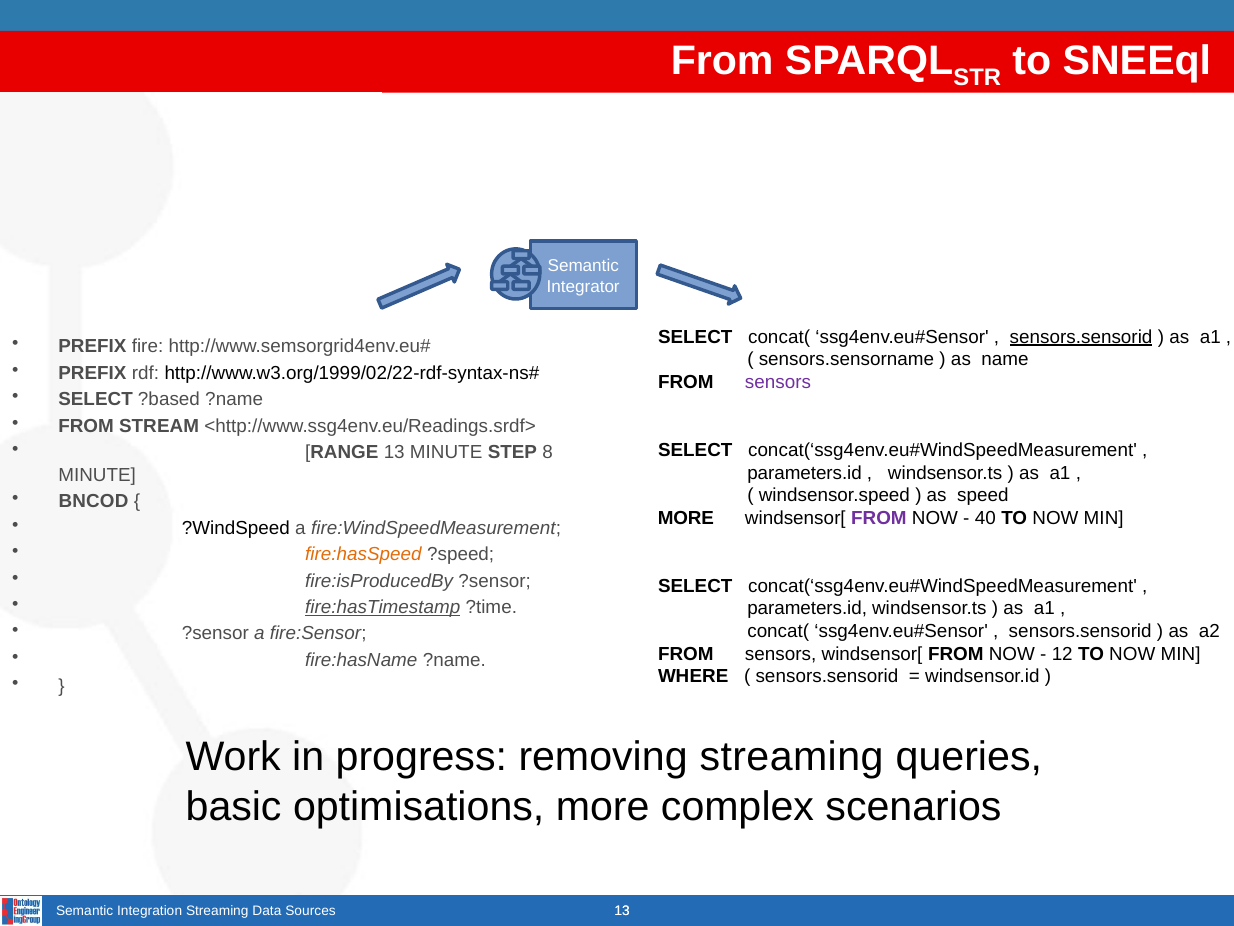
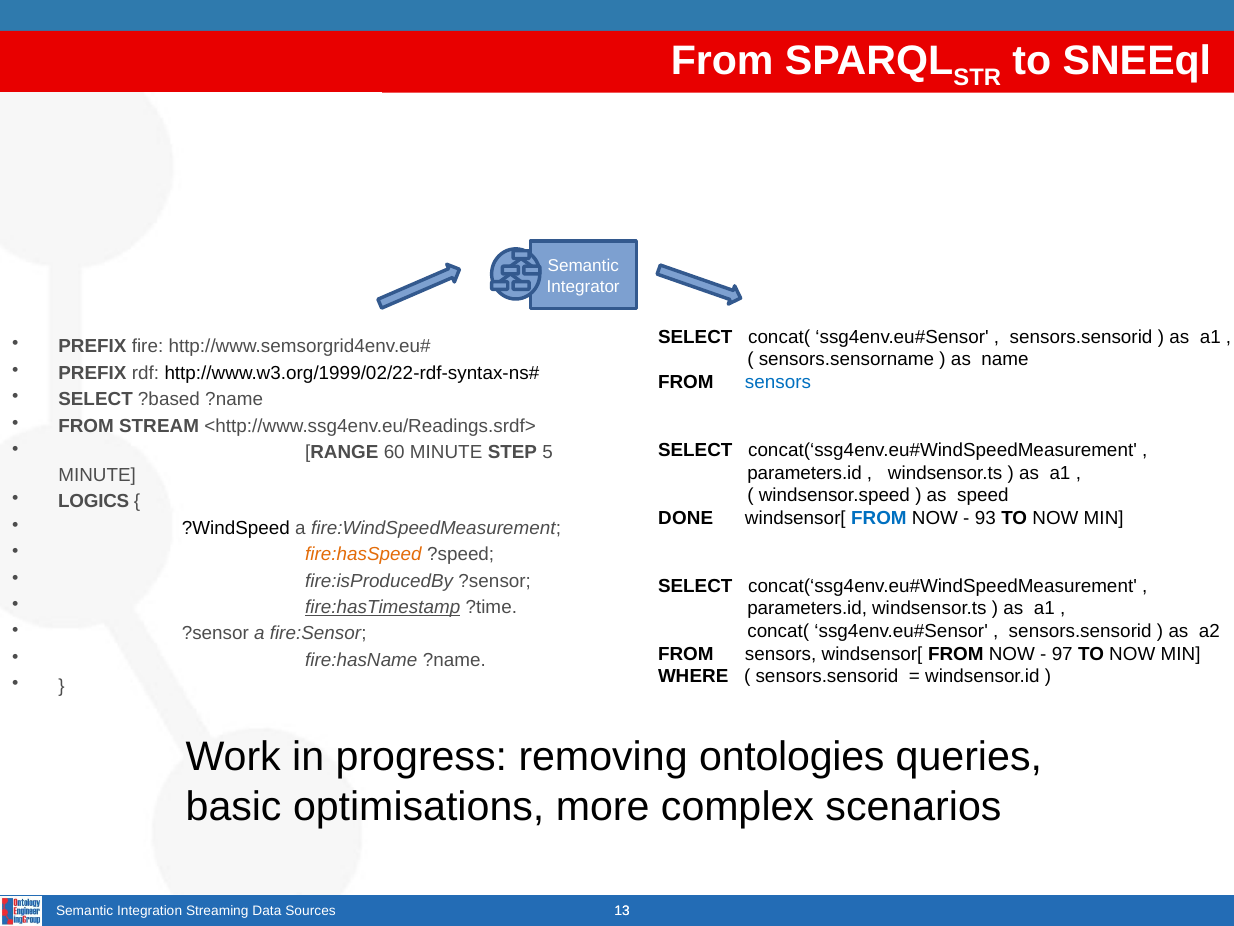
sensors.sensorid underline: present -> none (1081, 337)
sensors colour: purple -> blue (778, 382)
RANGE 13: 13 -> 60 (394, 452)
8: 8 -> 5 (548, 452)
BNCOD: BNCOD -> LOGICS (94, 501)
MORE: MORE -> DONE (686, 518)
FROM colour: purple -> blue (879, 518)
40: 40 -> 93 (985, 518)
12: 12 -> 97 (1062, 654)
removing streaming: streaming -> ontologies (792, 757)
